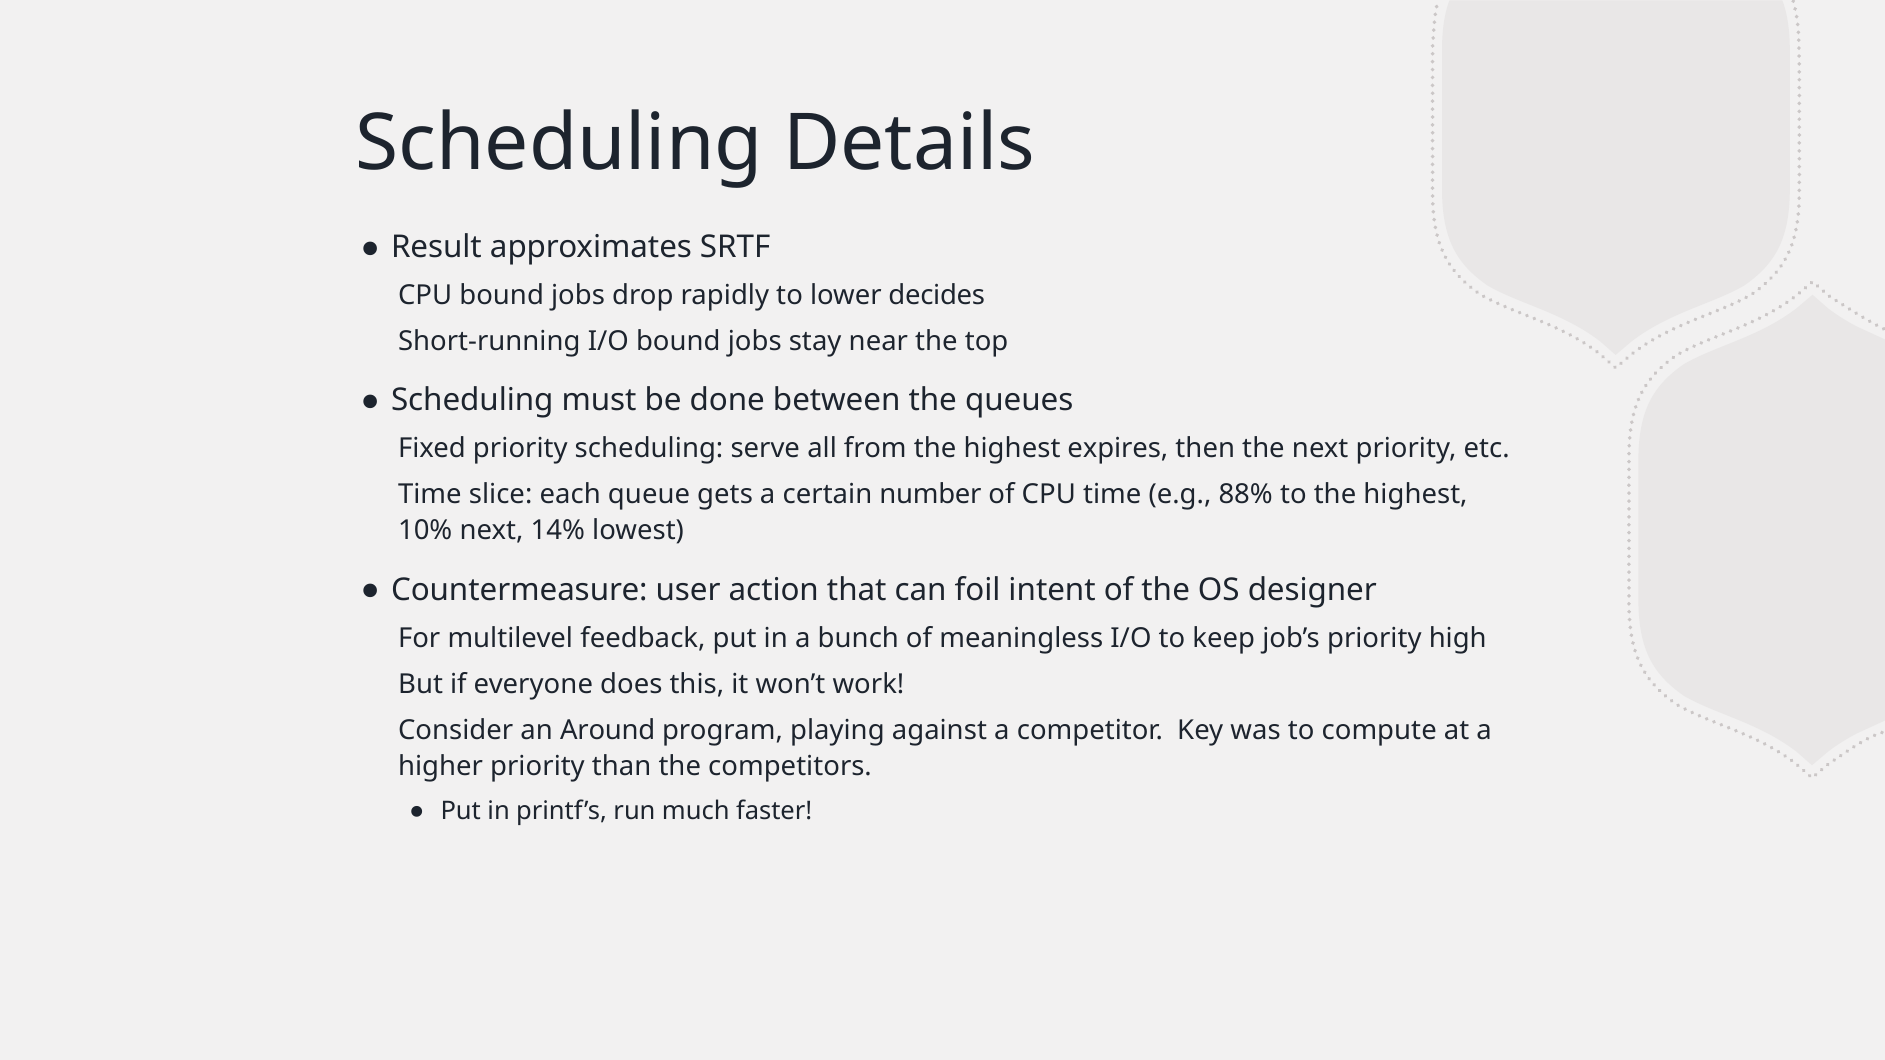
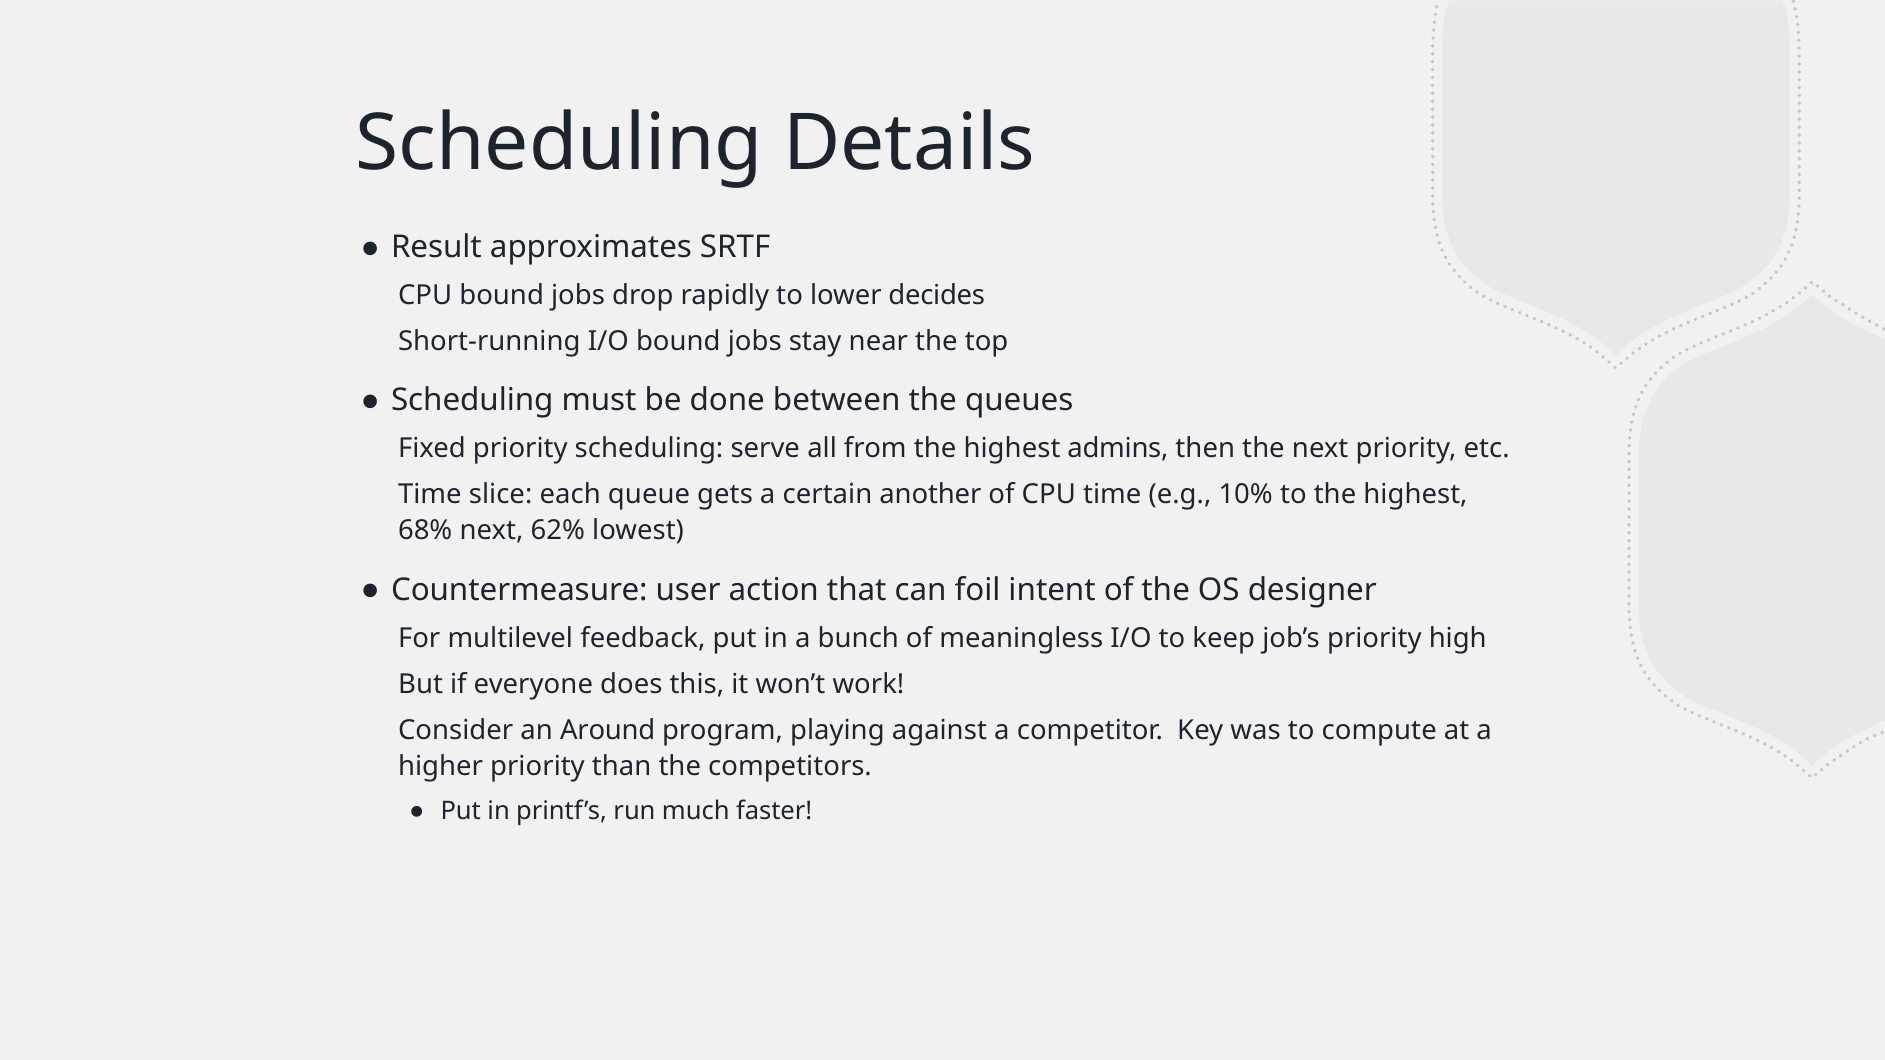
expires: expires -> admins (1118, 449)
number: number -> another (930, 495)
88%: 88% -> 10% (1246, 495)
10%: 10% -> 68% (425, 531)
14%: 14% -> 62% (558, 531)
